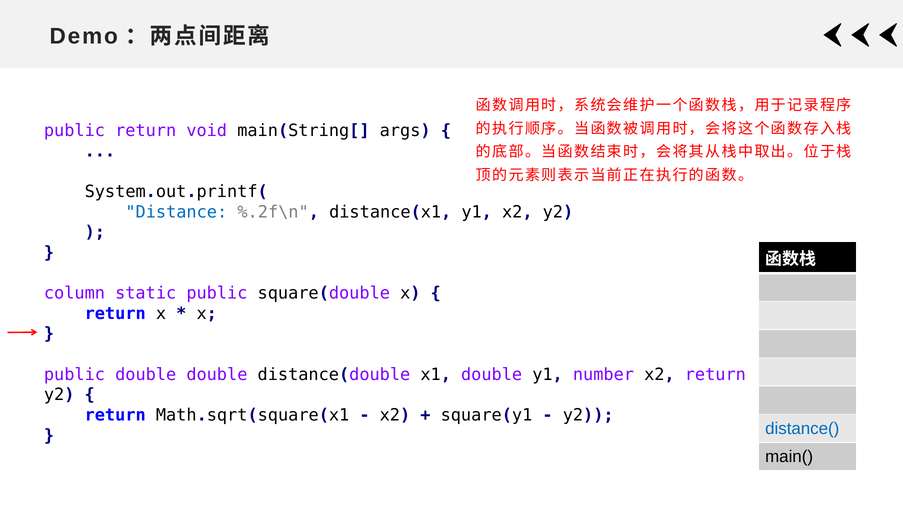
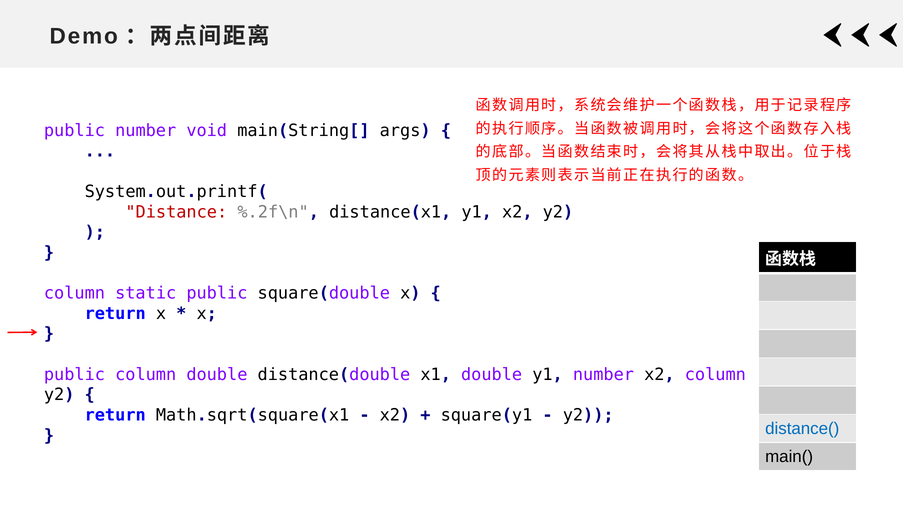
public return: return -> number (146, 131)
Distance colour: blue -> red (176, 212)
public double: double -> column (146, 374)
x2 return: return -> column (715, 374)
